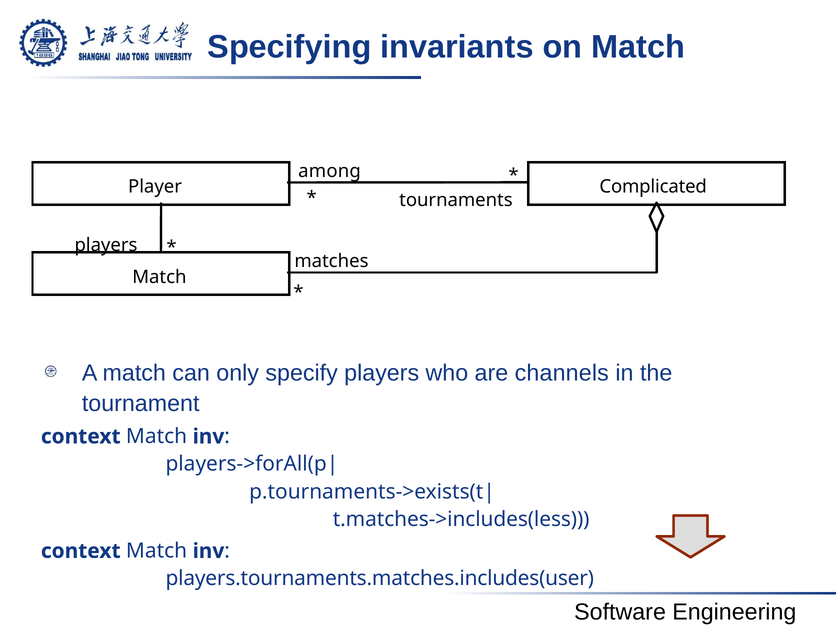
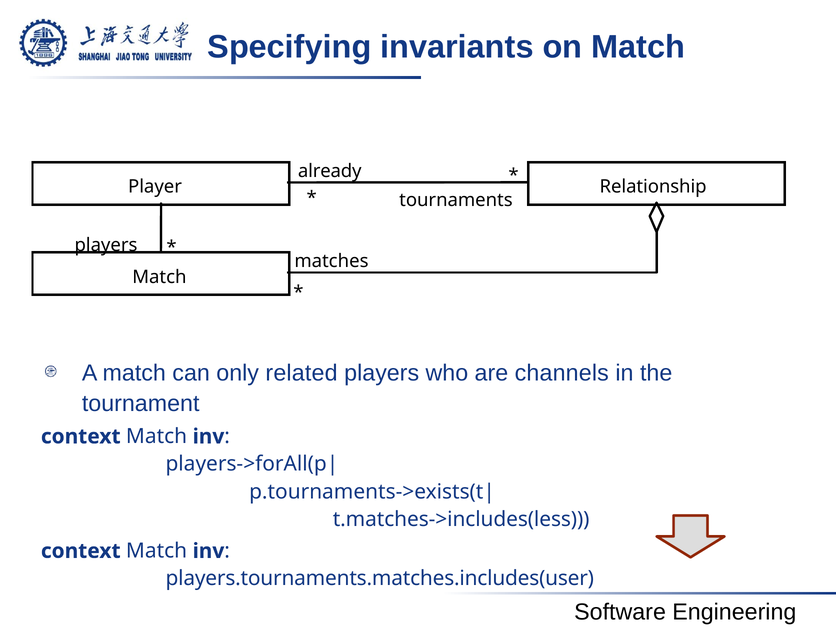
among: among -> already (330, 171)
Complicated: Complicated -> Relationship (653, 187)
specify: specify -> related (302, 373)
